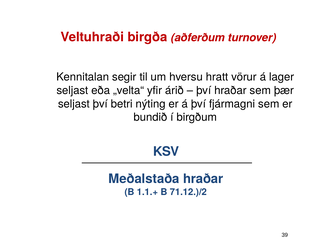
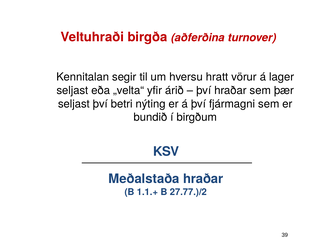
aðferðum: aðferðum -> aðferðina (198, 38)
71.12.)/2: 71.12.)/2 -> 27.77.)/2 (188, 192)
